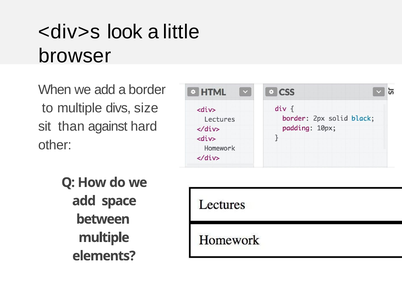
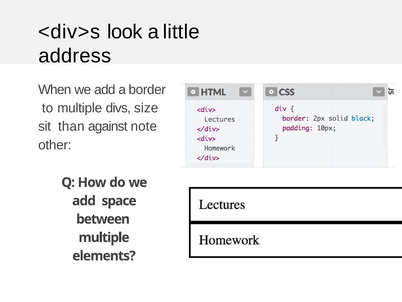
browser: browser -> address (75, 56)
hard: hard -> note (144, 126)
